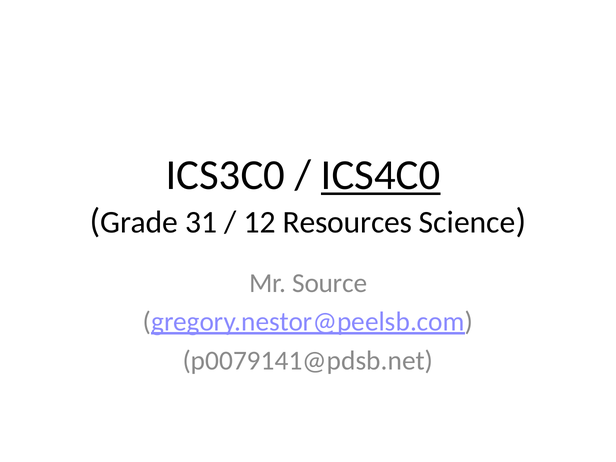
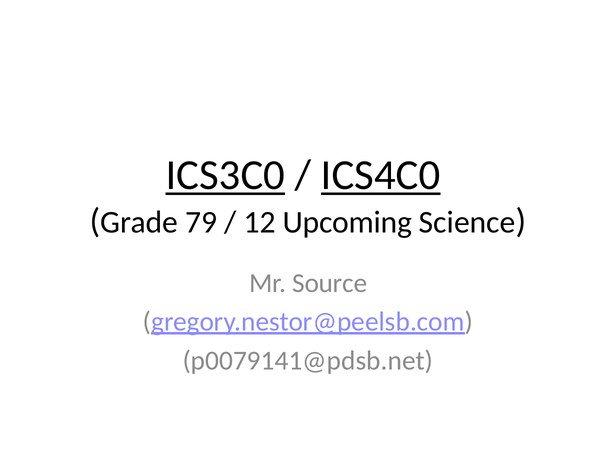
ICS3C0 underline: none -> present (225, 175)
31: 31 -> 79 (201, 223)
Resources: Resources -> Upcoming (347, 223)
